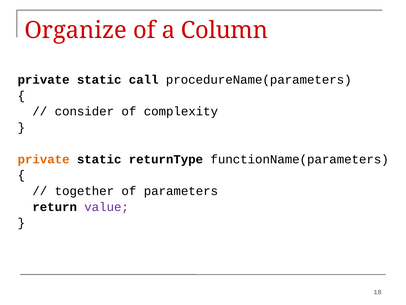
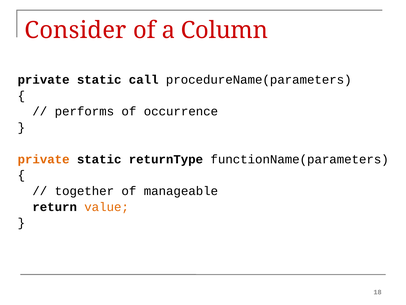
Organize: Organize -> Consider (76, 30)
consider: consider -> performs (84, 111)
complexity: complexity -> occurrence (181, 111)
parameters: parameters -> manageable (181, 191)
value colour: purple -> orange (107, 207)
